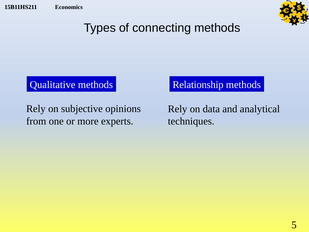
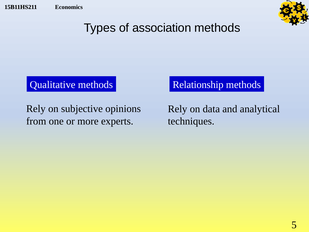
connecting: connecting -> association (162, 28)
